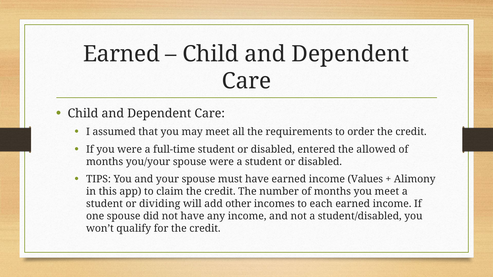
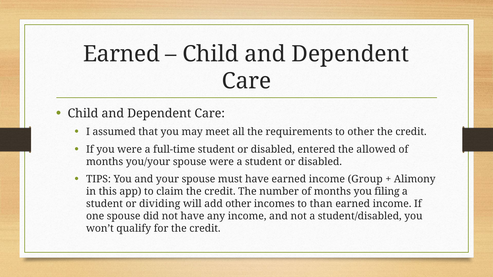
to order: order -> other (361, 132)
Values: Values -> Group (365, 179)
you meet: meet -> filing (387, 192)
each: each -> than (321, 204)
